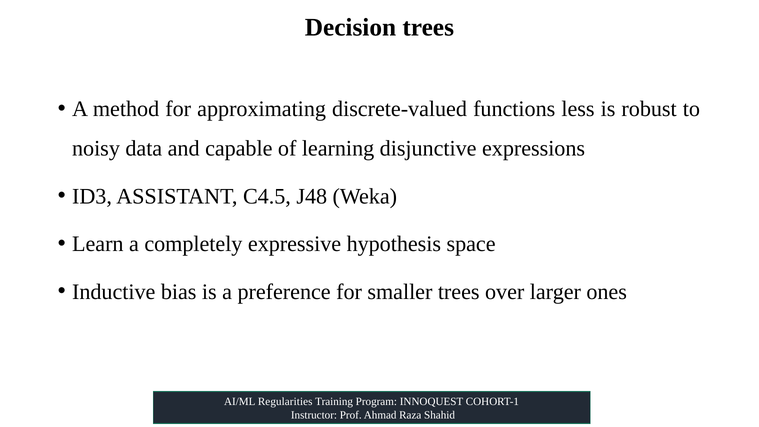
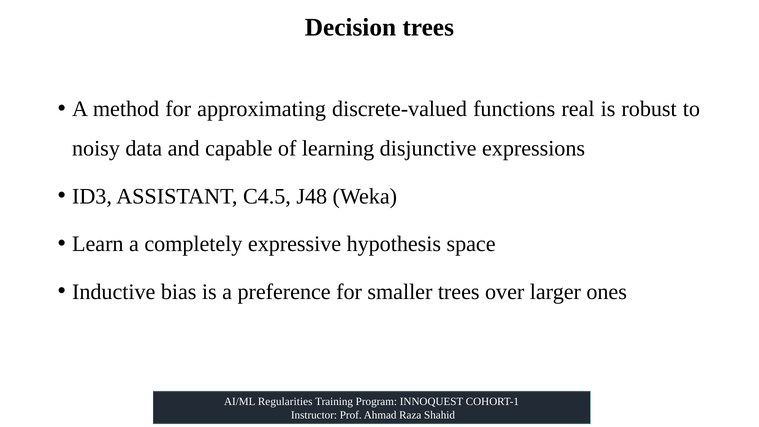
less: less -> real (578, 109)
